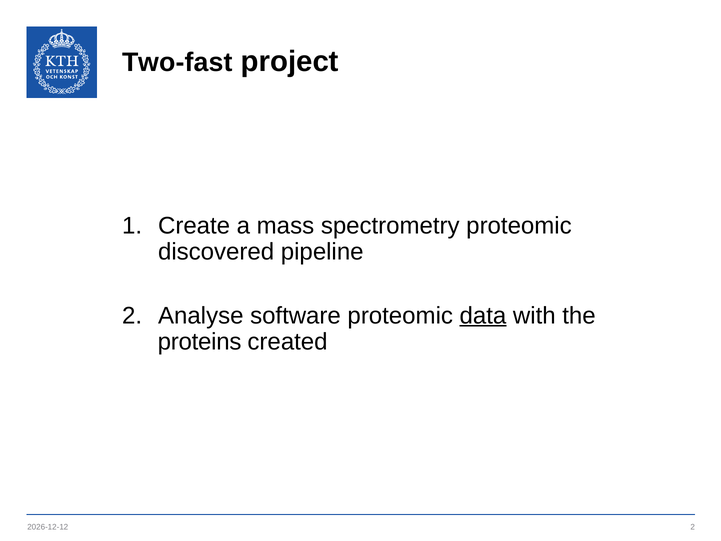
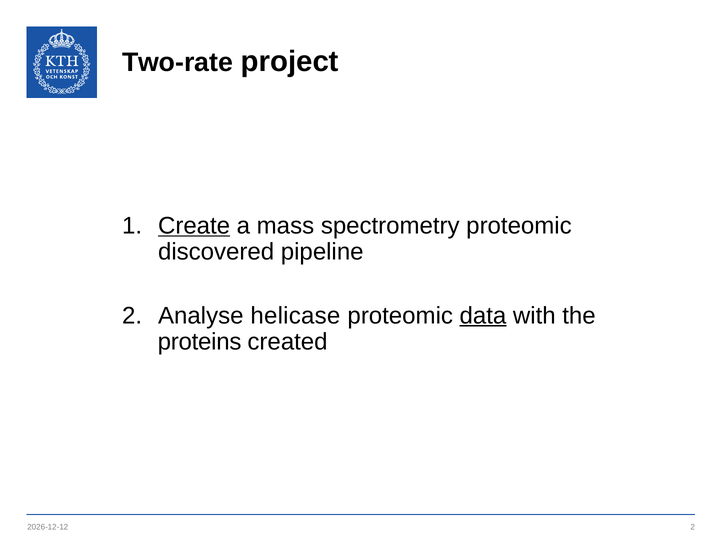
Two-fast: Two-fast -> Two-rate (177, 62)
Create underline: none -> present (194, 226)
software: software -> helicase (295, 315)
